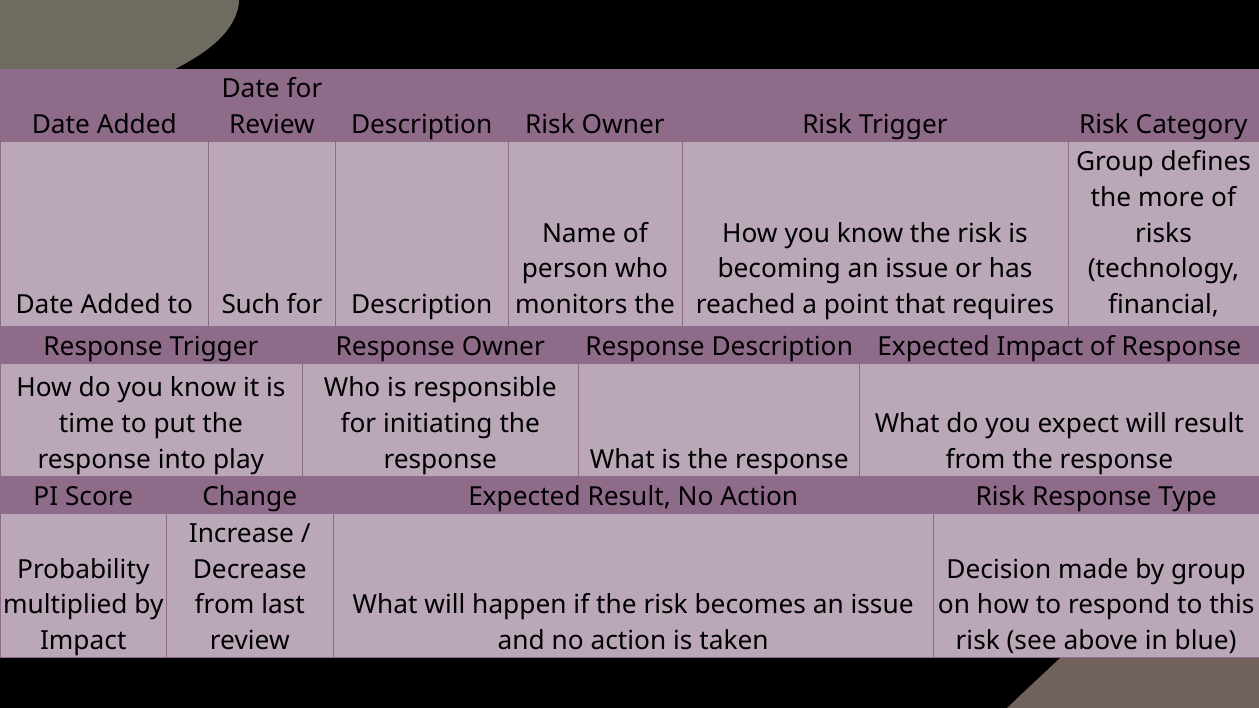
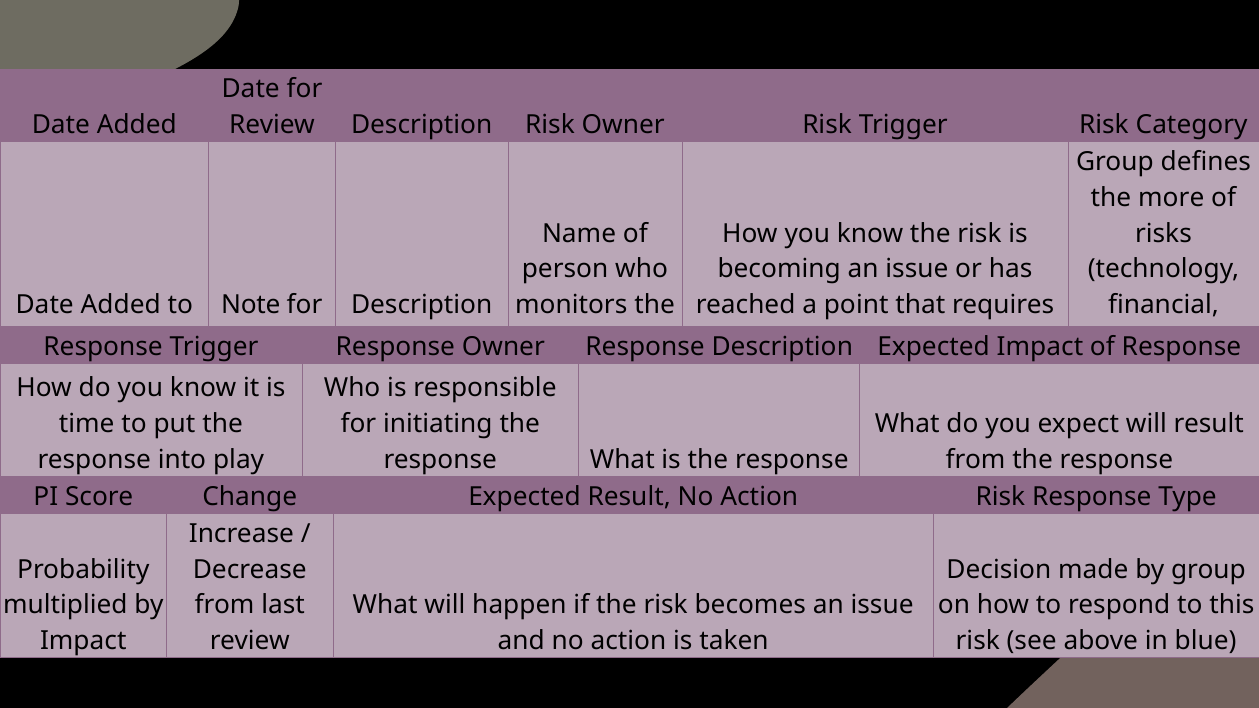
Such: Such -> Note (251, 305)
